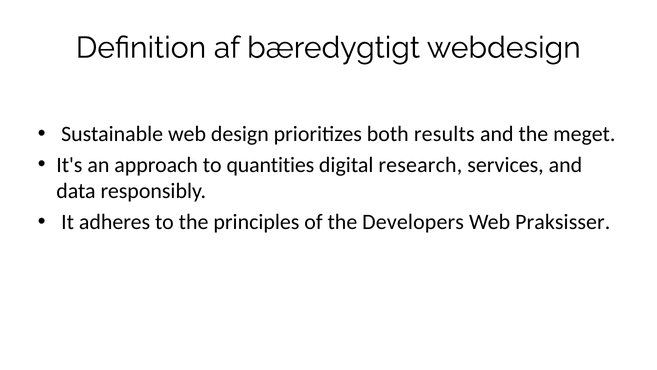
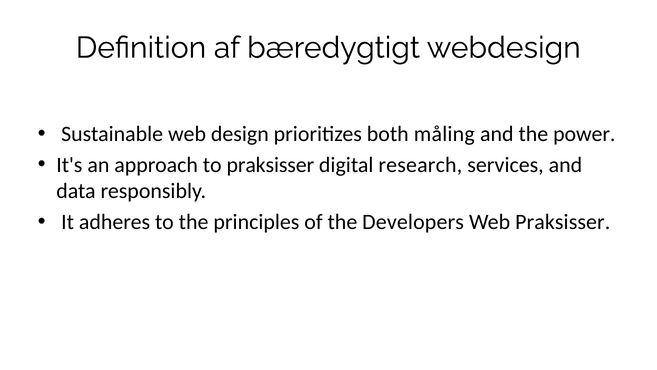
results: results -> måling (444, 134)
meget: meget -> power (584, 134)
to quantities: quantities -> praksisser (270, 165)
